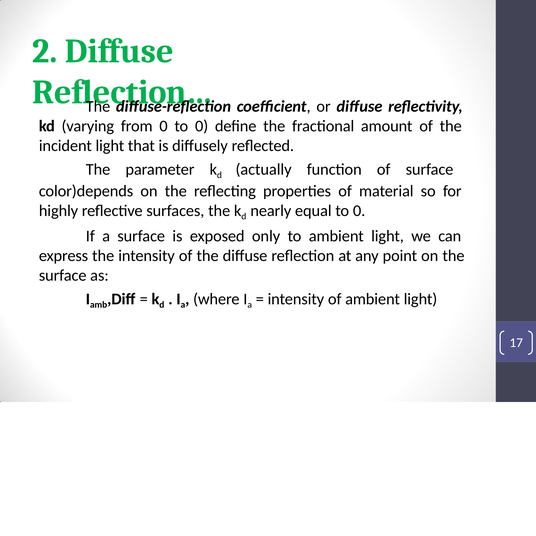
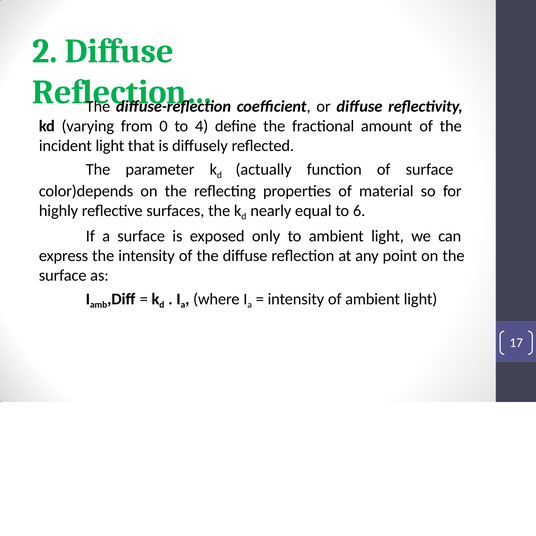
0 to 0: 0 -> 4 (202, 126)
equal to 0: 0 -> 6 (359, 211)
